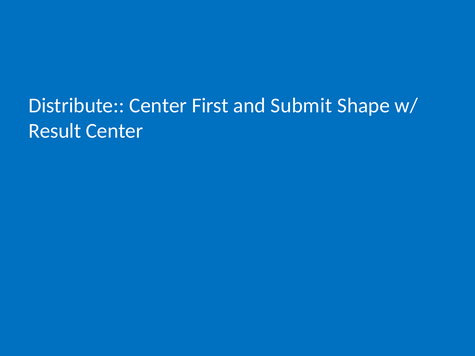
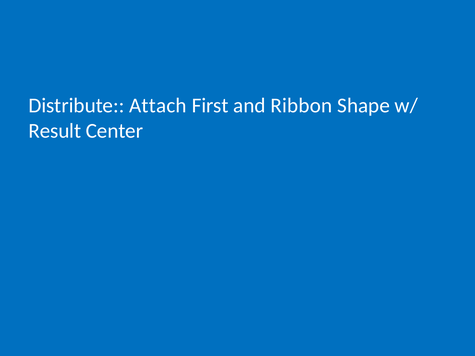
Distribute Center: Center -> Attach (158, 106)
Submit: Submit -> Ribbon (301, 106)
